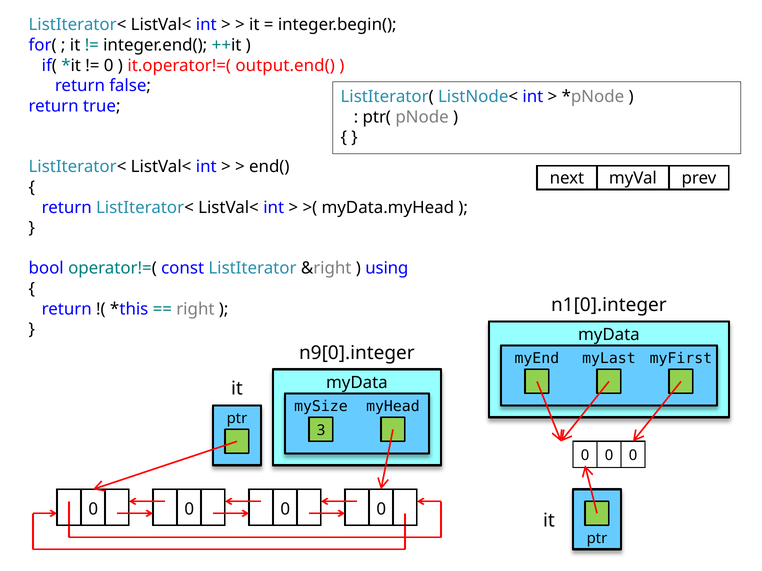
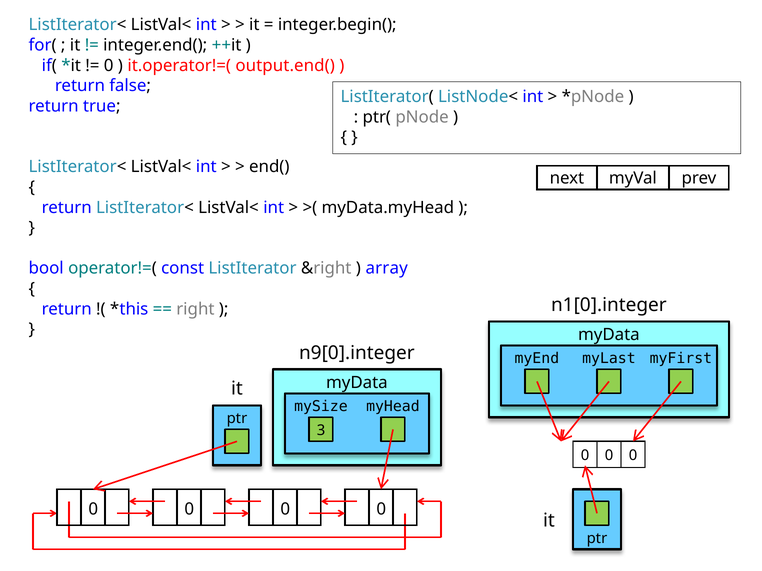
using: using -> array (387, 269)
